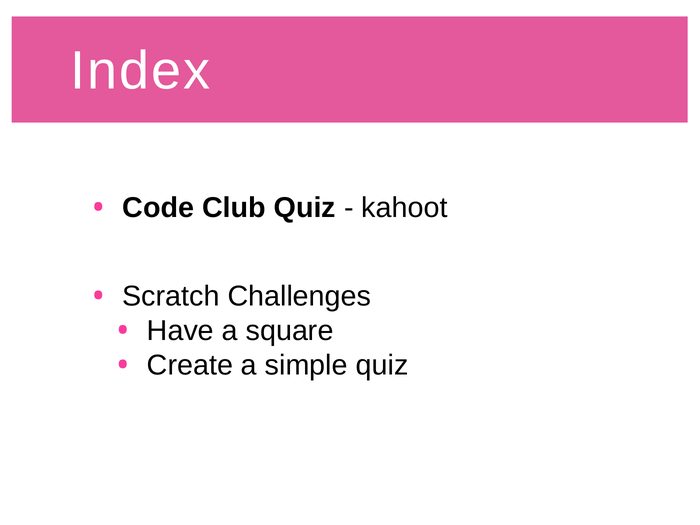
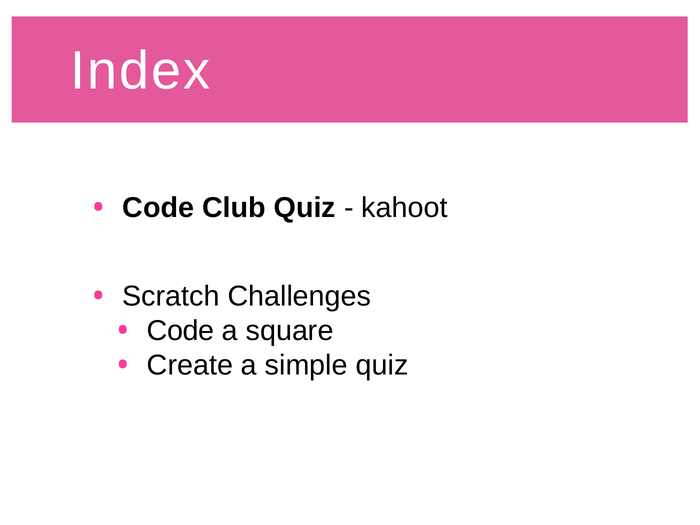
Have: Have -> Code (181, 331)
